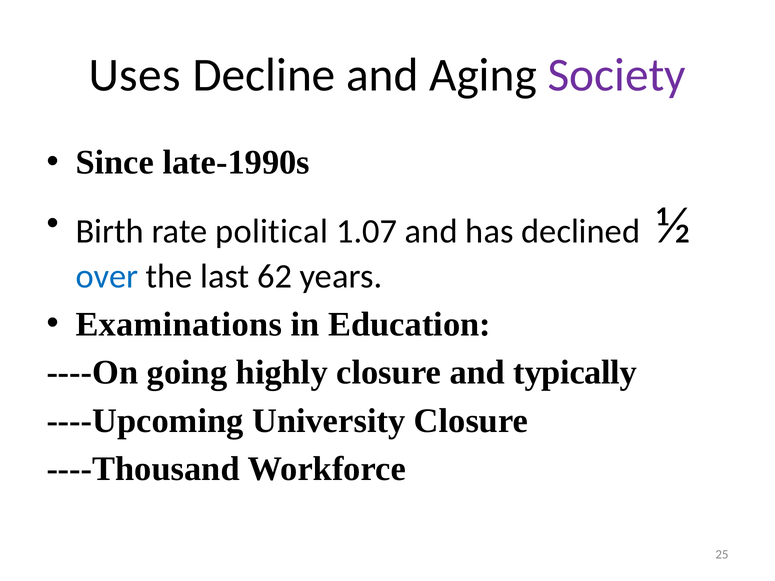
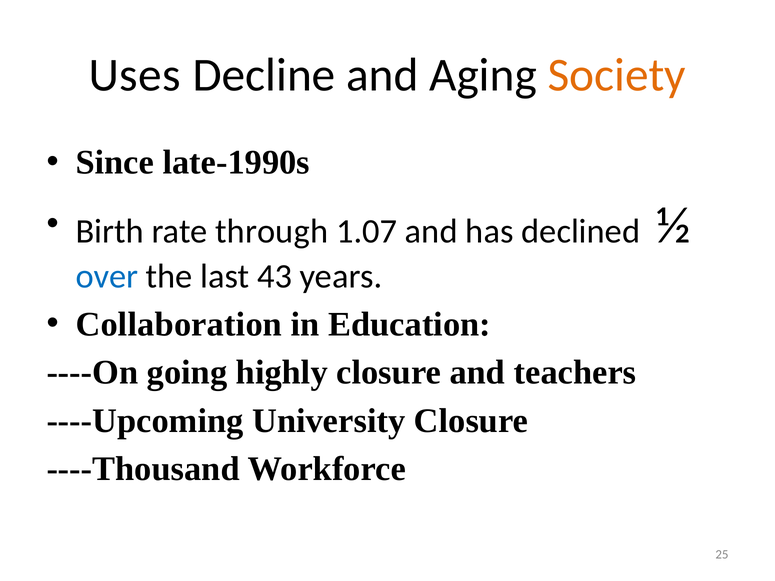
Society colour: purple -> orange (617, 75)
political: political -> through (272, 231)
62: 62 -> 43 (275, 276)
Examinations: Examinations -> Collaboration (179, 325)
typically: typically -> teachers (575, 373)
